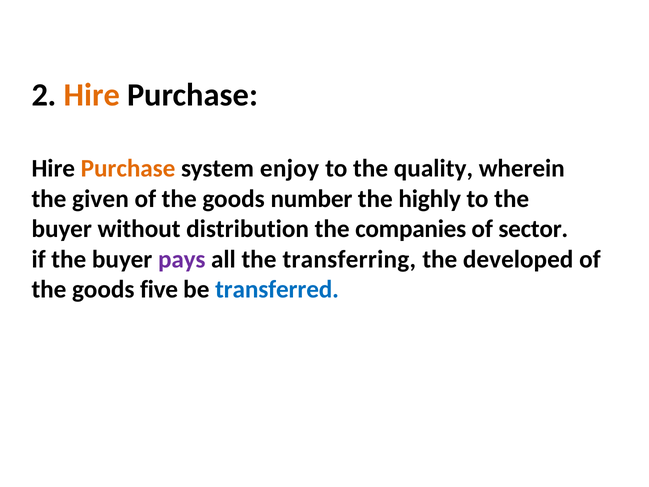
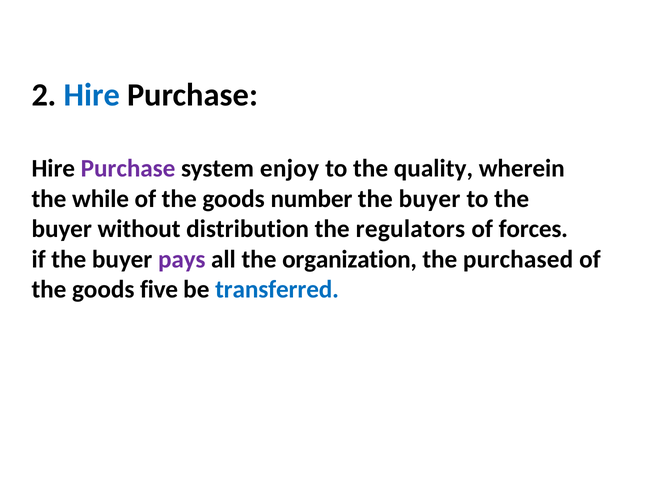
Hire colour: orange -> blue (92, 95)
Purchase colour: orange -> purple (128, 168)
given: given -> while (101, 199)
highly: highly -> buyer (430, 199)
companies: companies -> regulators (410, 229)
sector: sector -> forces (533, 229)
transferring: transferring -> organization (350, 259)
developed: developed -> purchased (518, 259)
